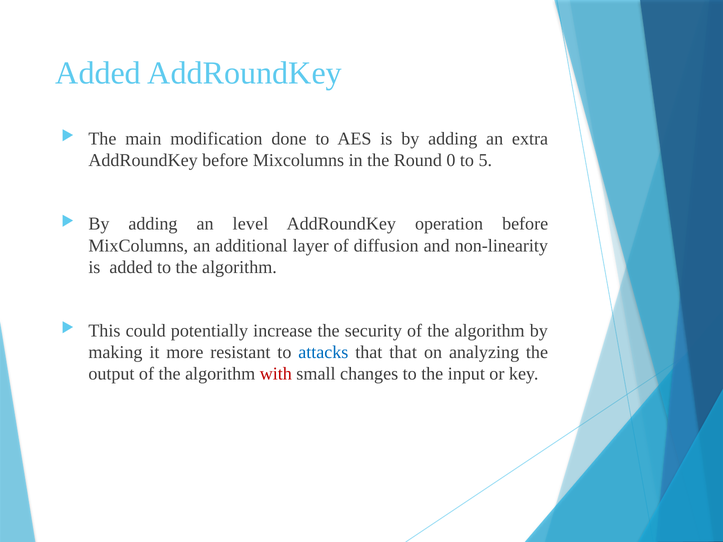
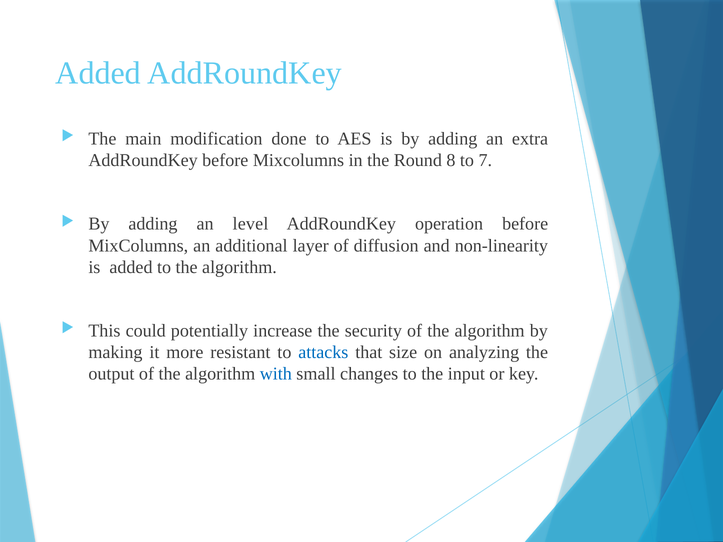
0: 0 -> 8 (451, 160)
5: 5 -> 7 (485, 160)
that that: that -> size (403, 353)
with colour: red -> blue (276, 374)
